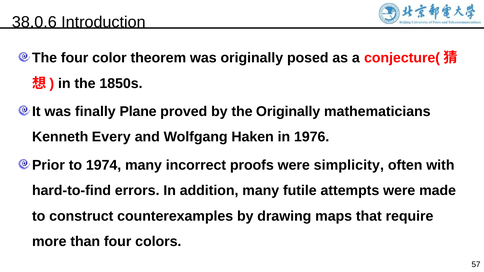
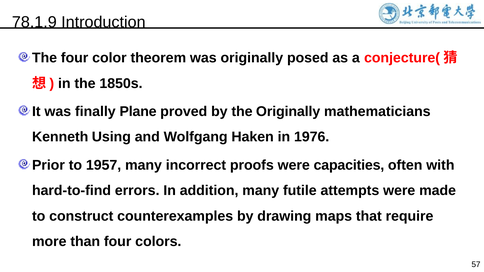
38.0.6: 38.0.6 -> 78.1.9 (34, 22)
Every: Every -> Using (111, 137)
1974: 1974 -> 1957 (104, 165)
simplicity: simplicity -> capacities (349, 165)
